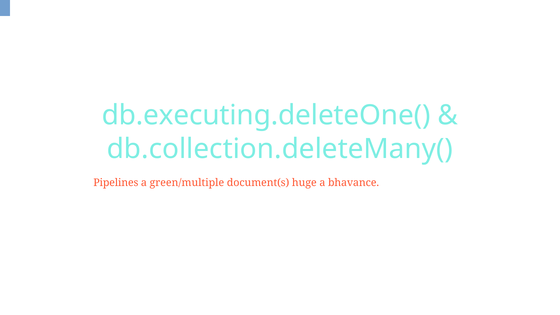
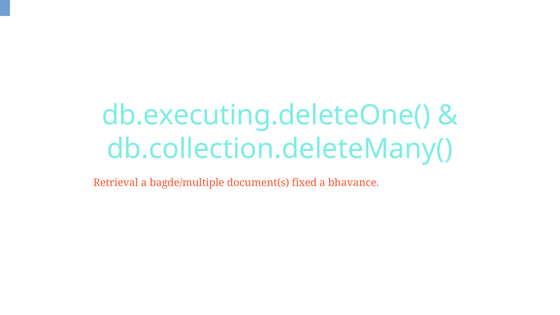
Pipelines: Pipelines -> Retrieval (116, 183)
green/multiple: green/multiple -> bagde/multiple (187, 183)
huge: huge -> fixed (304, 183)
